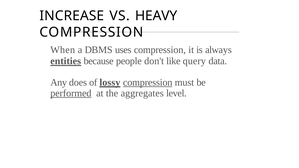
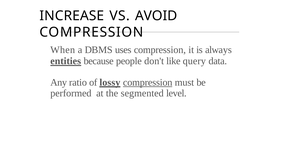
HEAVY: HEAVY -> AVOID (156, 16)
does: does -> ratio (78, 82)
performed underline: present -> none (71, 93)
aggregates: aggregates -> segmented (142, 93)
